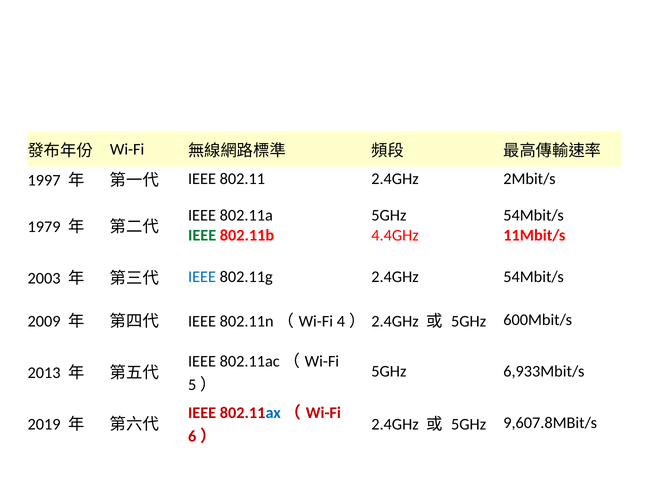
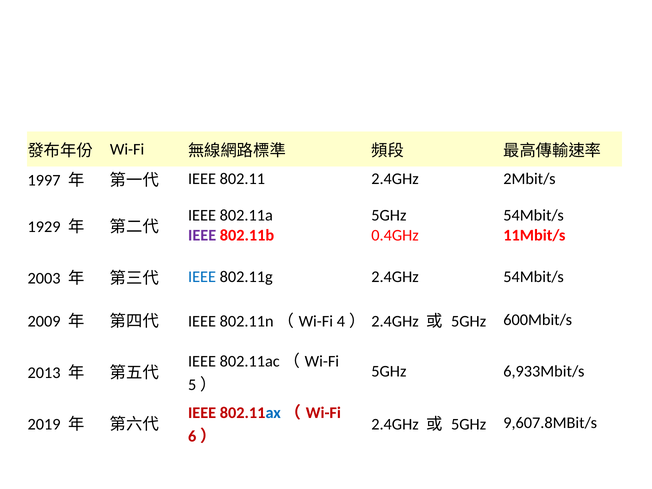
1979: 1979 -> 1929 (44, 227)
IEEE colour: green -> purple (202, 235)
4.4GHz: 4.4GHz -> 0.4GHz (395, 235)
